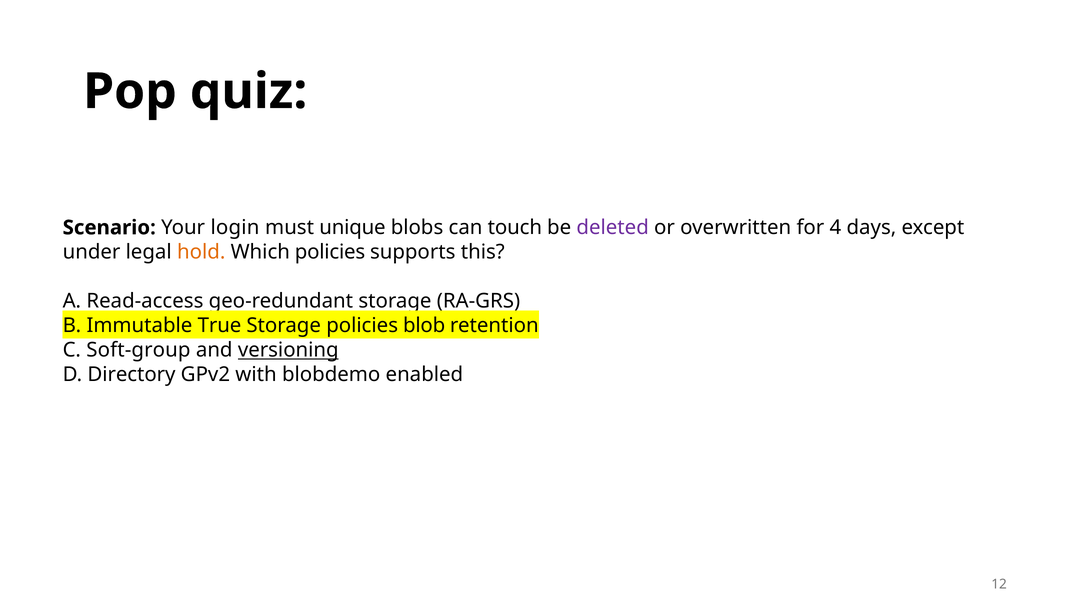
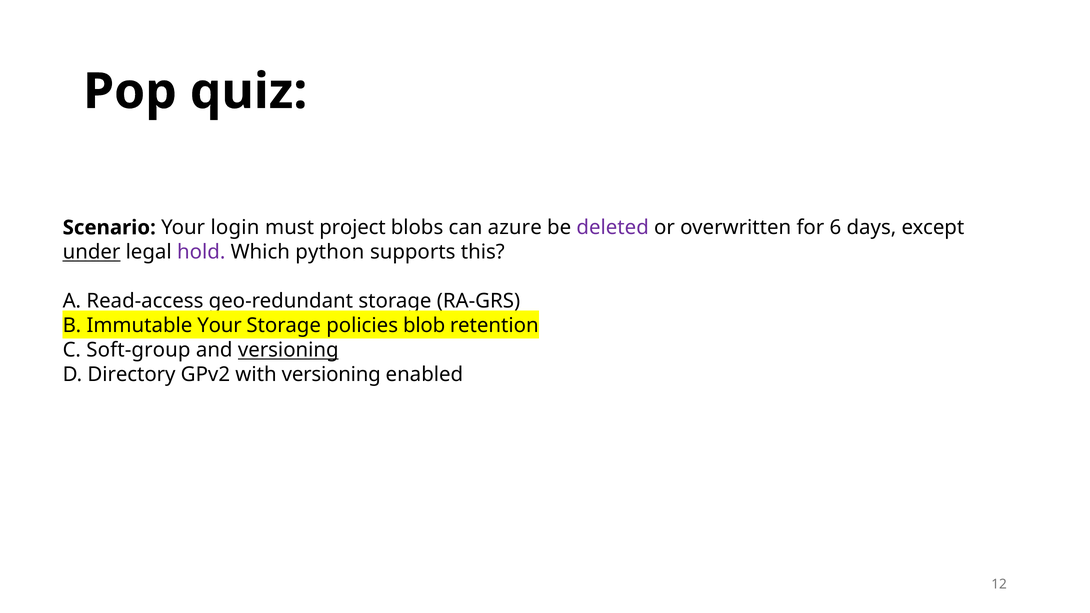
unique: unique -> project (352, 228)
touch: touch -> azure (515, 228)
4: 4 -> 6 (835, 228)
under underline: none -> present (92, 252)
hold colour: orange -> purple (201, 252)
Which policies: policies -> python (330, 252)
Immutable True: True -> Your (220, 326)
with blobdemo: blobdemo -> versioning (331, 375)
